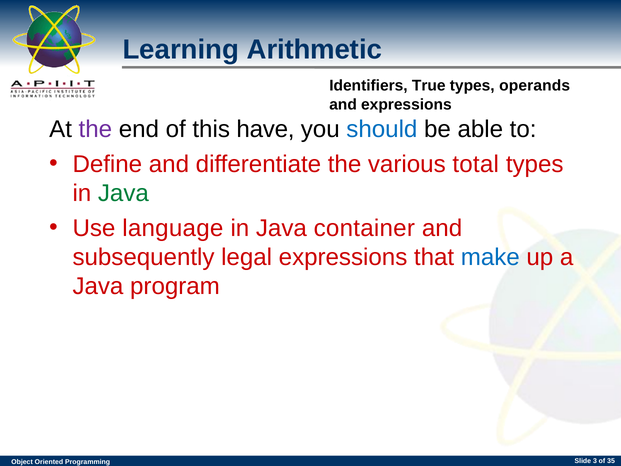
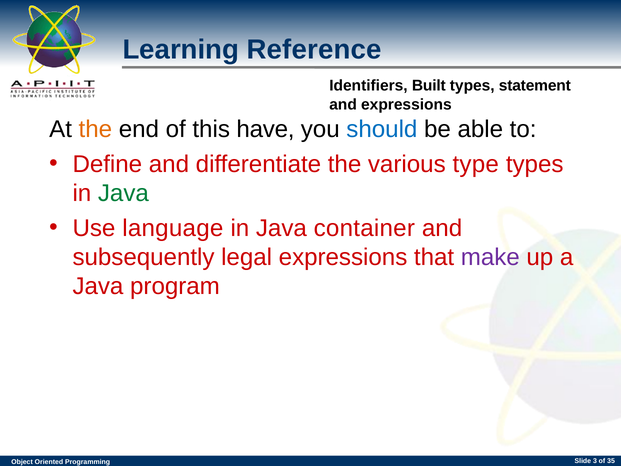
Arithmetic: Arithmetic -> Reference (314, 50)
True: True -> Built (429, 86)
operands: operands -> statement (535, 86)
the colour: purple -> orange (95, 129)
total: total -> type (476, 164)
make colour: blue -> purple (490, 257)
